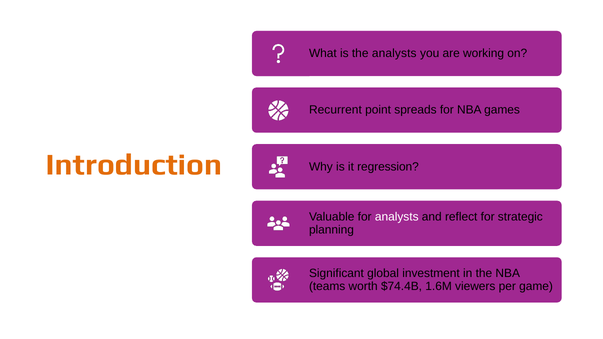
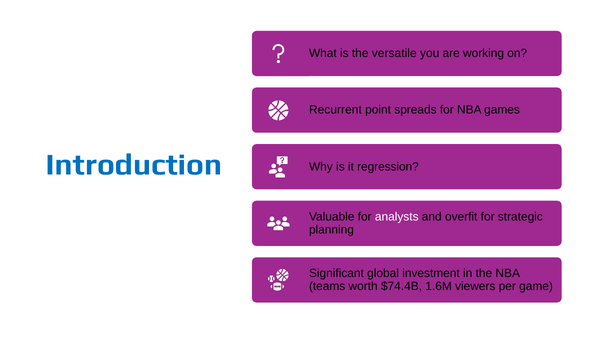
the analysts: analysts -> versatile (394, 53)
Introduction colour: orange -> blue (134, 165)
reflect: reflect -> overfit (461, 217)
